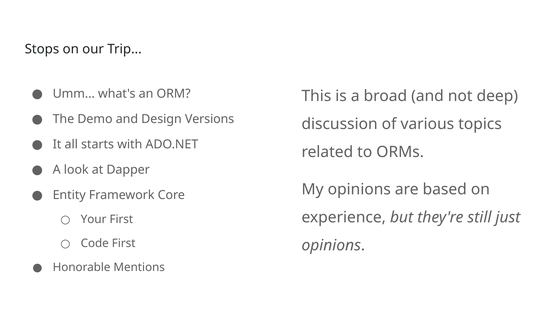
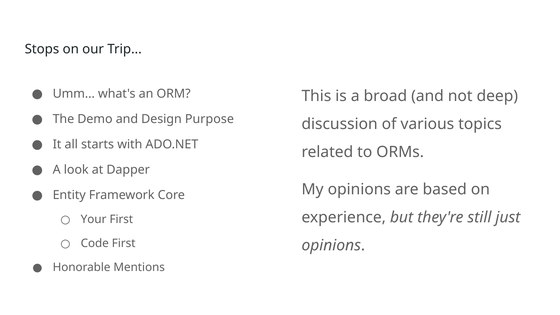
Versions: Versions -> Purpose (209, 119)
